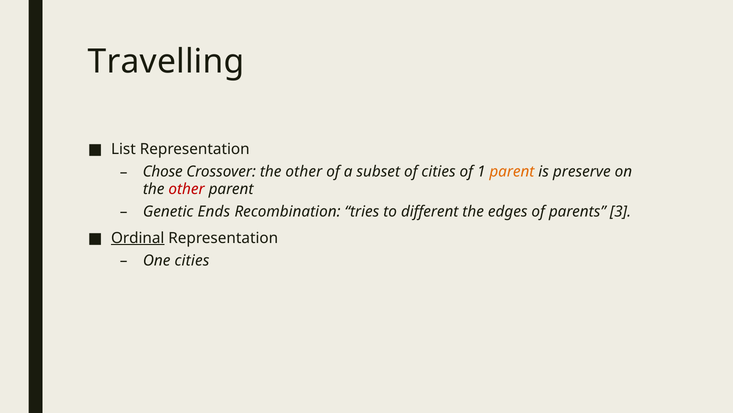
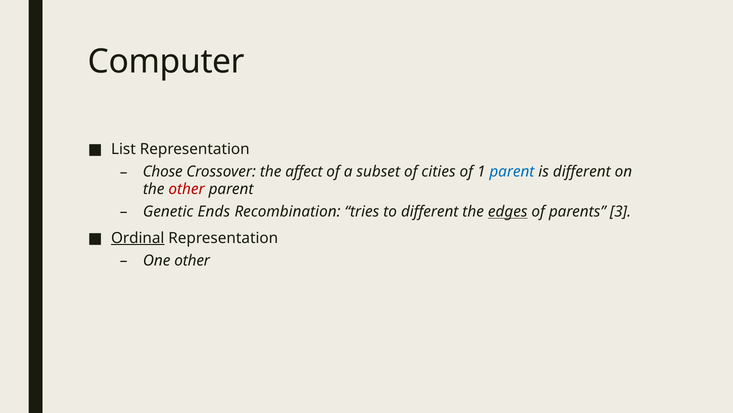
Travelling: Travelling -> Computer (166, 62)
Crossover the other: other -> affect (304, 172)
parent colour: orange -> blue (512, 172)
is preserve: preserve -> different (582, 172)
edges underline: none -> present (508, 211)
One cities: cities -> other (192, 260)
